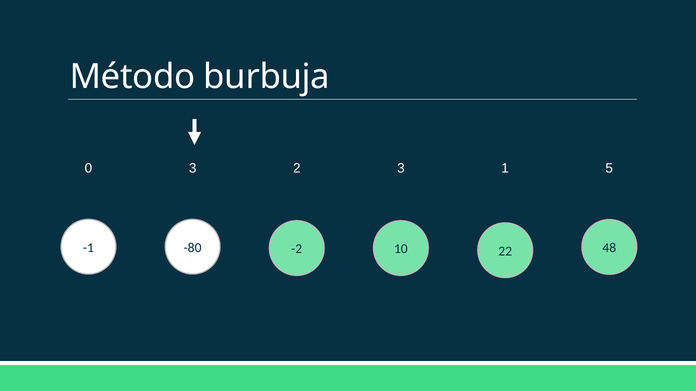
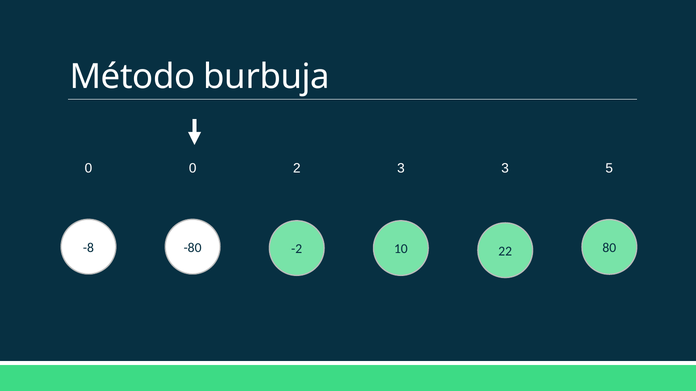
0 3: 3 -> 0 (193, 169)
3 1: 1 -> 3 (505, 169)
-1: -1 -> -8 (88, 248)
48: 48 -> 80 (609, 248)
